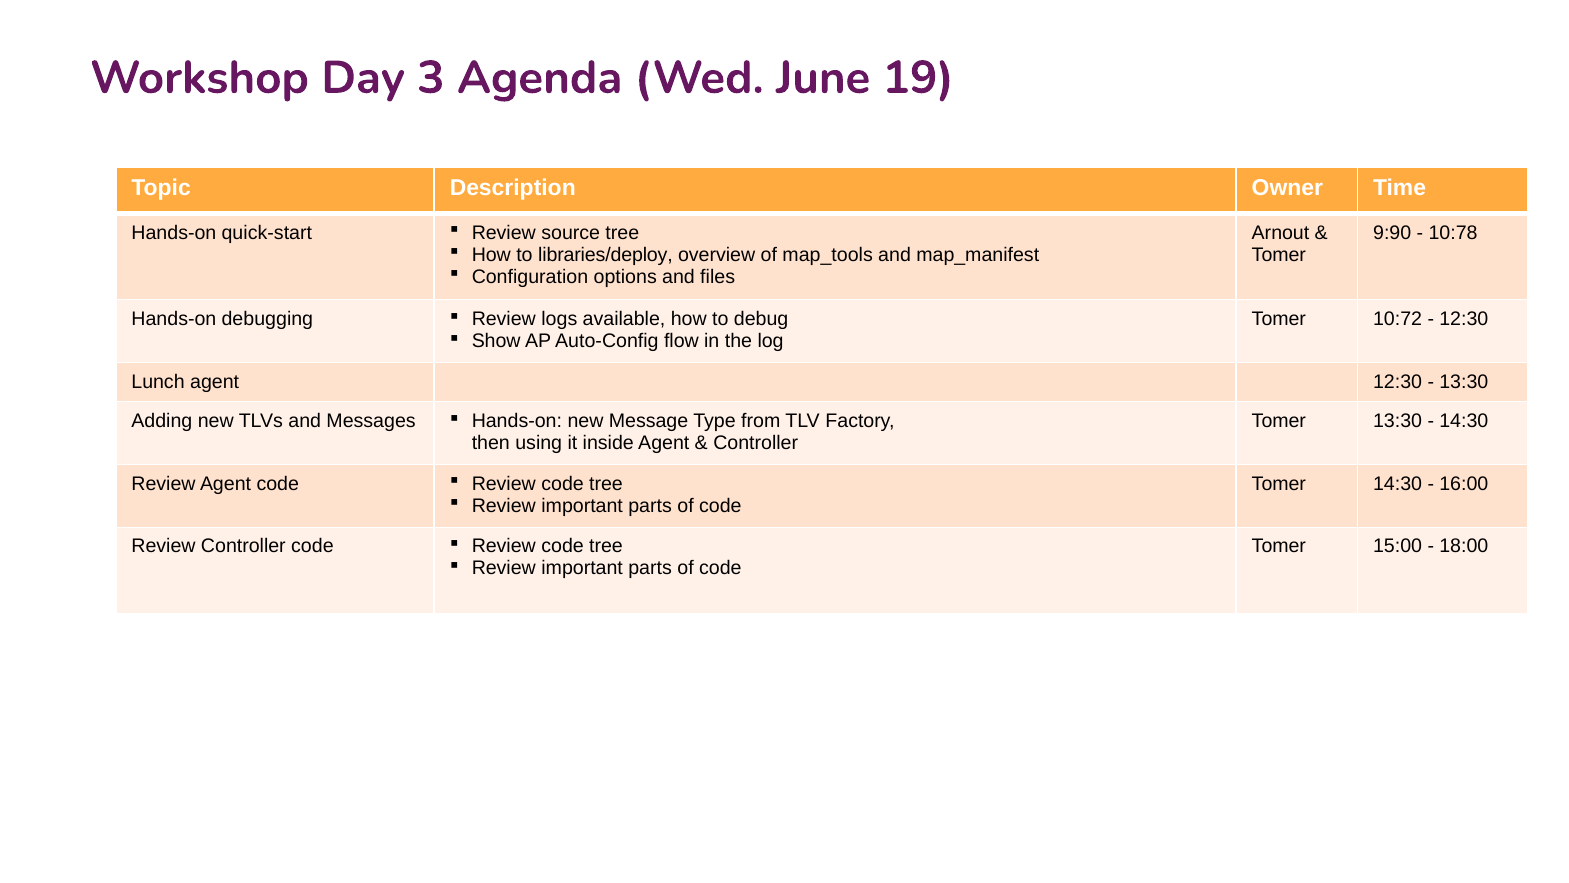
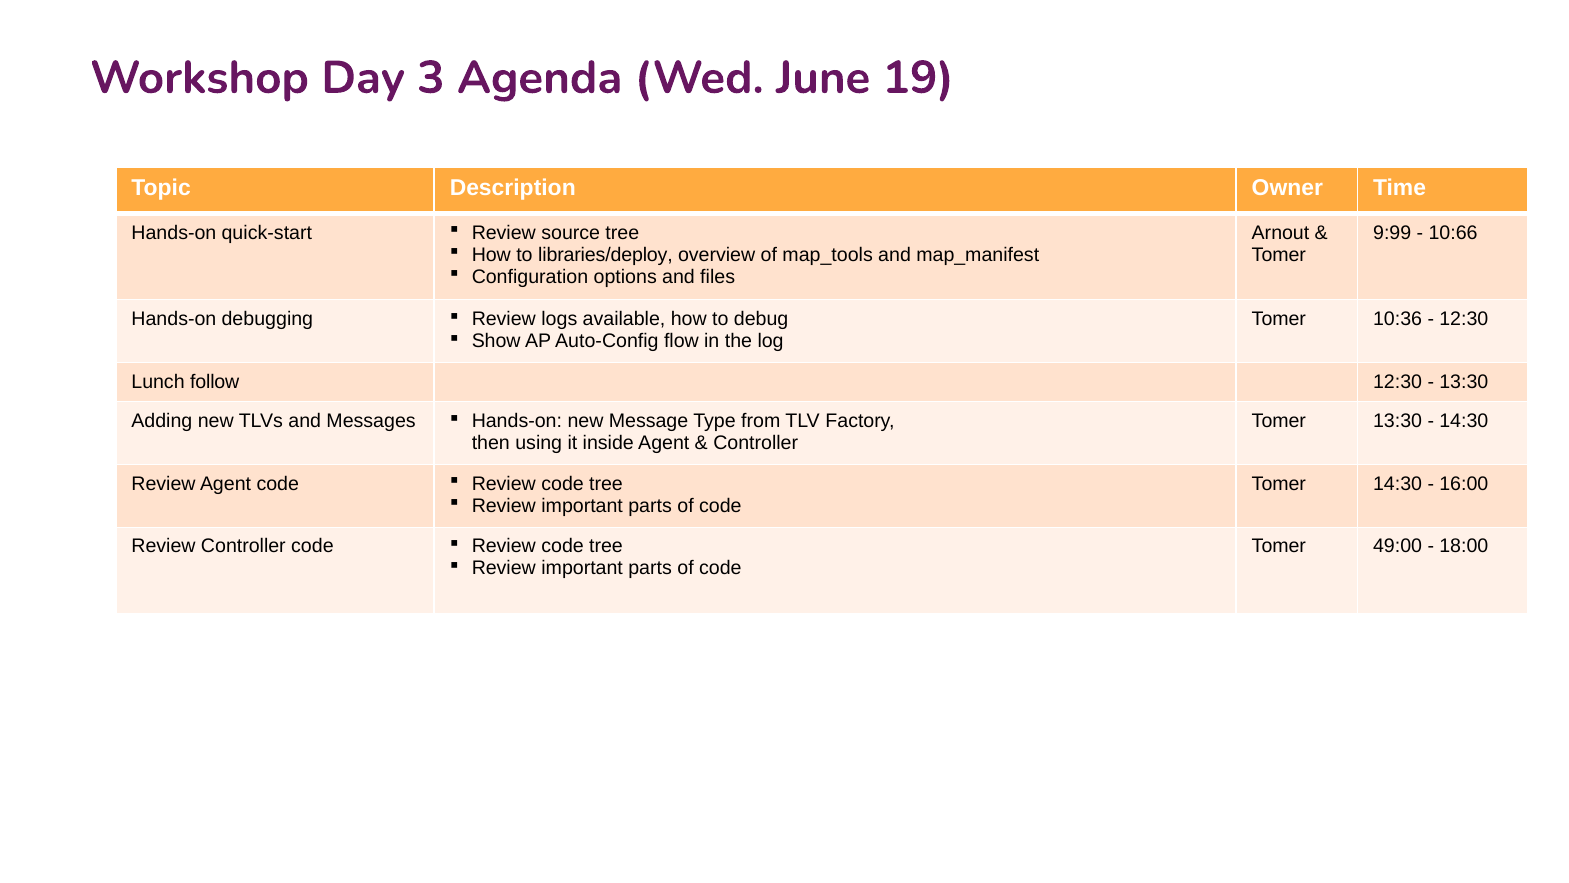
9:90: 9:90 -> 9:99 (1392, 233)
10:78: 10:78 -> 10:66 (1453, 233)
10:72: 10:72 -> 10:36 (1398, 319)
Lunch agent: agent -> follow (215, 382)
15:00: 15:00 -> 49:00 (1398, 546)
